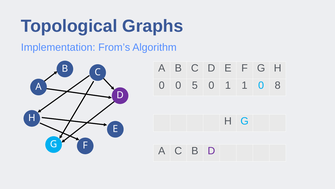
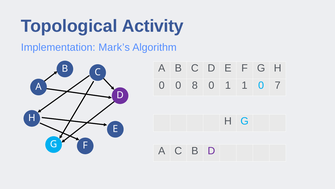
Graphs: Graphs -> Activity (153, 26)
From’s: From’s -> Mark’s (114, 47)
5: 5 -> 8 (195, 85)
8: 8 -> 7 (278, 85)
